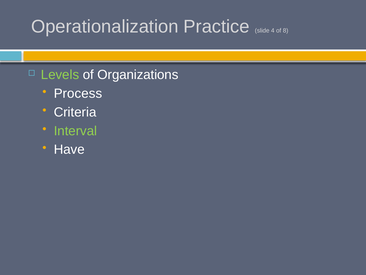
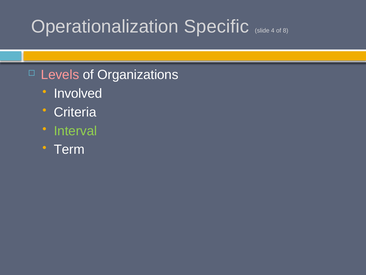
Practice: Practice -> Specific (216, 27)
Levels colour: light green -> pink (60, 75)
Process: Process -> Involved (78, 93)
Have: Have -> Term (69, 149)
